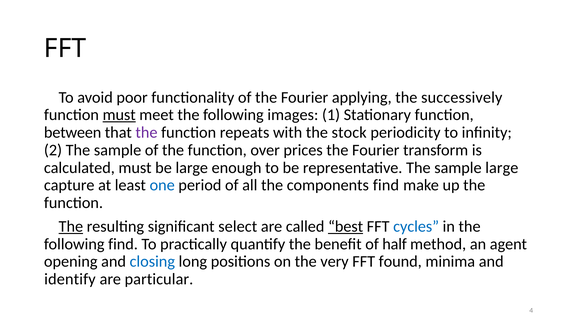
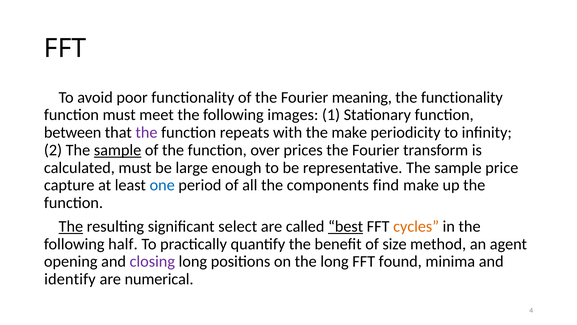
applying: applying -> meaning (362, 97)
the successively: successively -> functionality (462, 97)
must underline: present -> none (119, 115)
the stock: stock -> make (349, 132)
sample underline: none -> present (118, 150)
sample large: large -> price (502, 167)
cycles colour: blue -> orange (416, 226)
following find: find -> half (123, 244)
half: half -> size (395, 244)
closing colour: blue -> purple (152, 261)
the very: very -> long (335, 261)
particular: particular -> numerical (159, 279)
